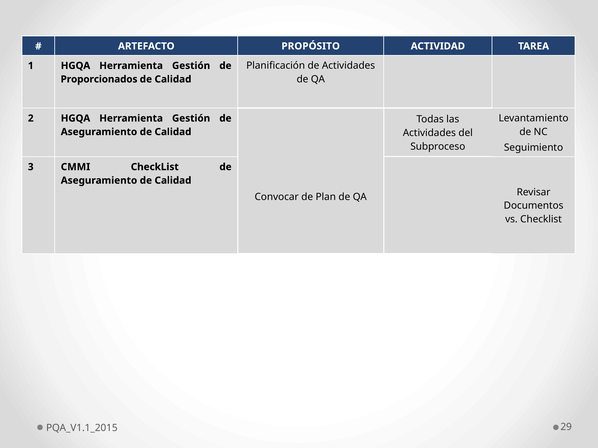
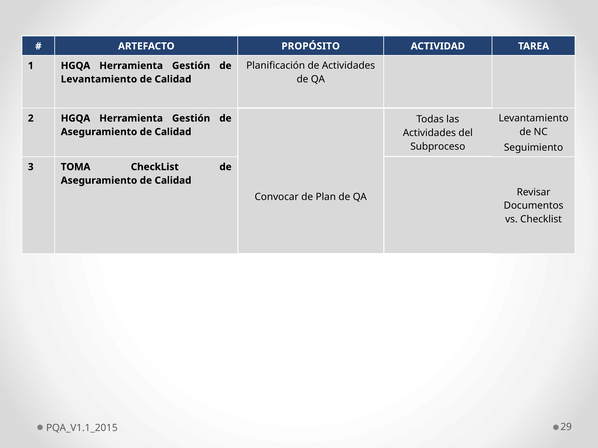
Proporcionados: Proporcionados -> Levantamiento (99, 79)
CMMI: CMMI -> TOMA (76, 167)
